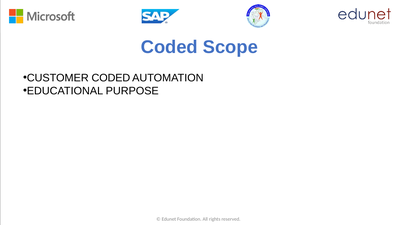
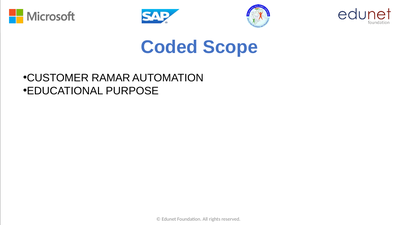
CUSTOMER CODED: CODED -> RAMAR (111, 78)
